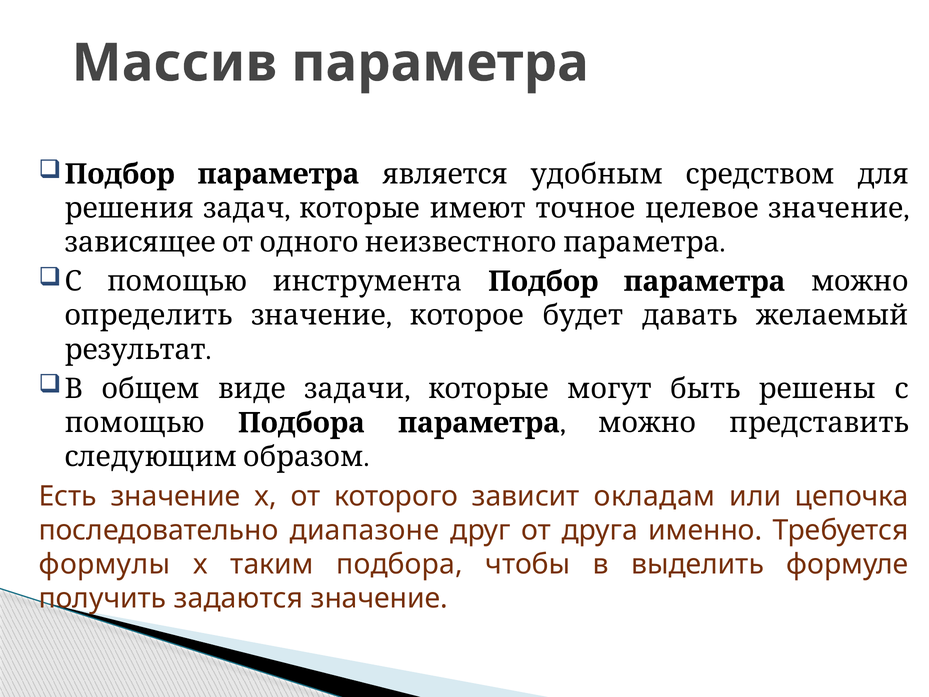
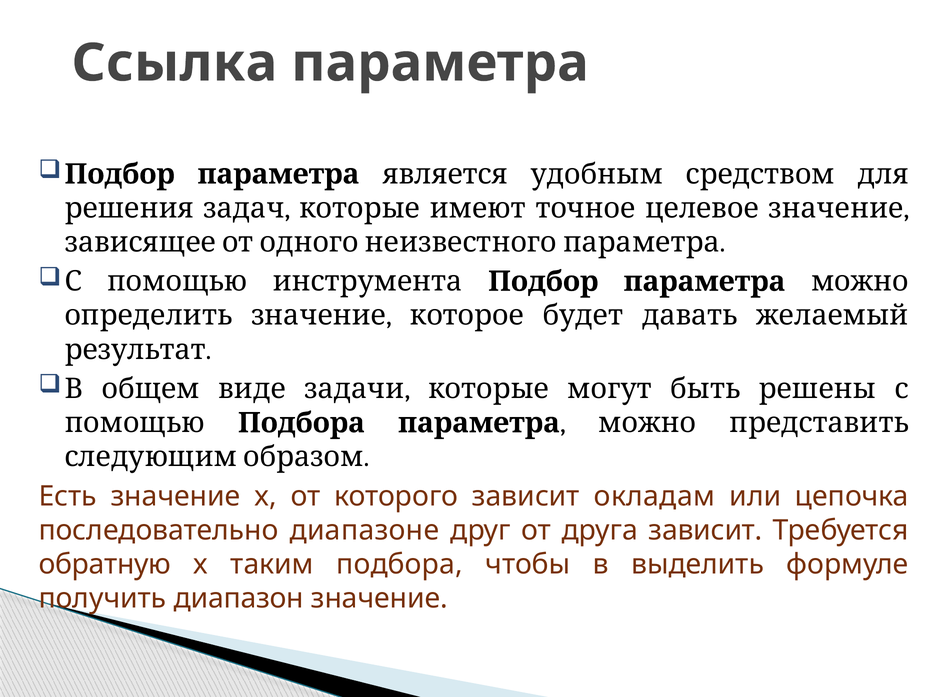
Массив: Массив -> Ссылка (174, 63)
друга именно: именно -> зависит (705, 530)
формулы: формулы -> обратную (105, 564)
задаются: задаются -> диапазон (239, 598)
